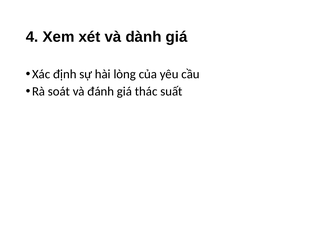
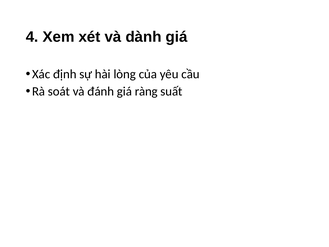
thác: thác -> ràng (146, 91)
